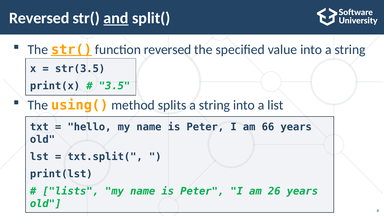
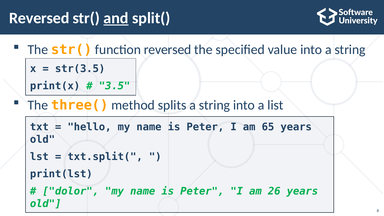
str( underline: present -> none (72, 50)
using(: using( -> three( (80, 105)
66: 66 -> 65 (268, 127)
lists: lists -> dolor (71, 191)
